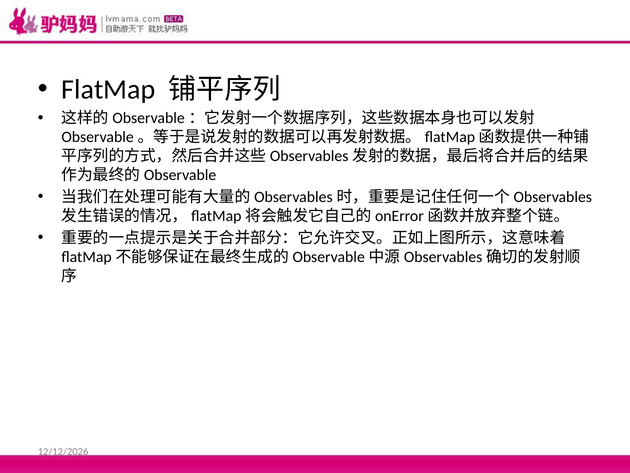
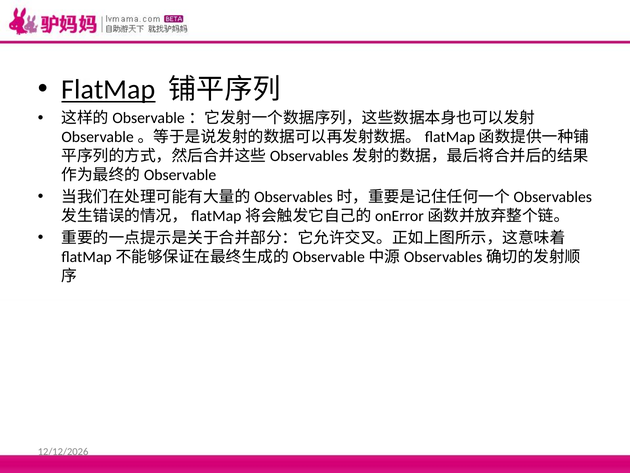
FlatMap underline: none -> present (108, 89)
